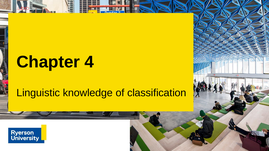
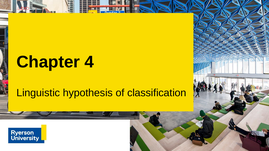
knowledge: knowledge -> hypothesis (88, 93)
